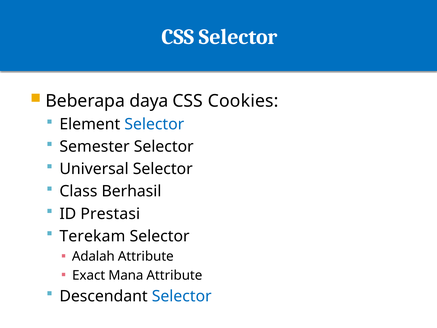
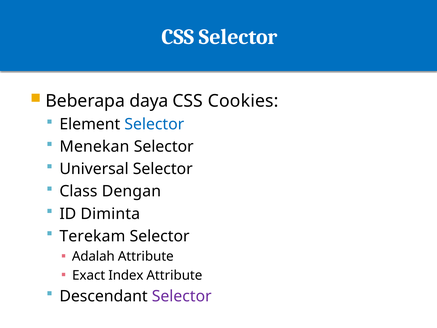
Semester: Semester -> Menekan (94, 147)
Berhasil: Berhasil -> Dengan (131, 191)
Prestasi: Prestasi -> Diminta (110, 214)
Mana: Mana -> Index (126, 275)
Selector colour: blue -> purple (182, 296)
